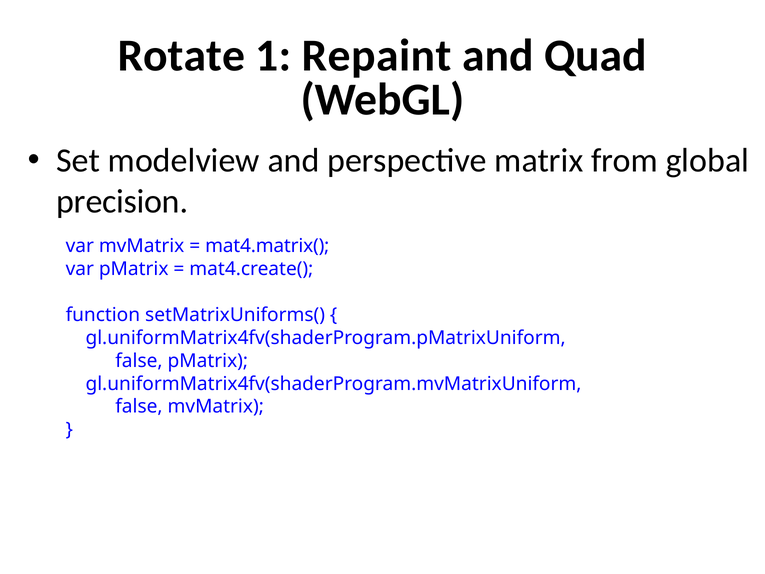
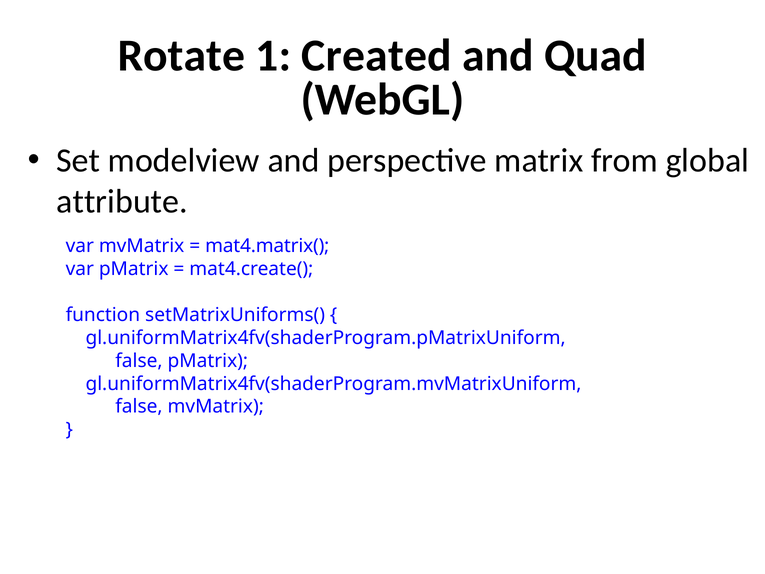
Repaint: Repaint -> Created (377, 56)
precision: precision -> attribute (122, 201)
